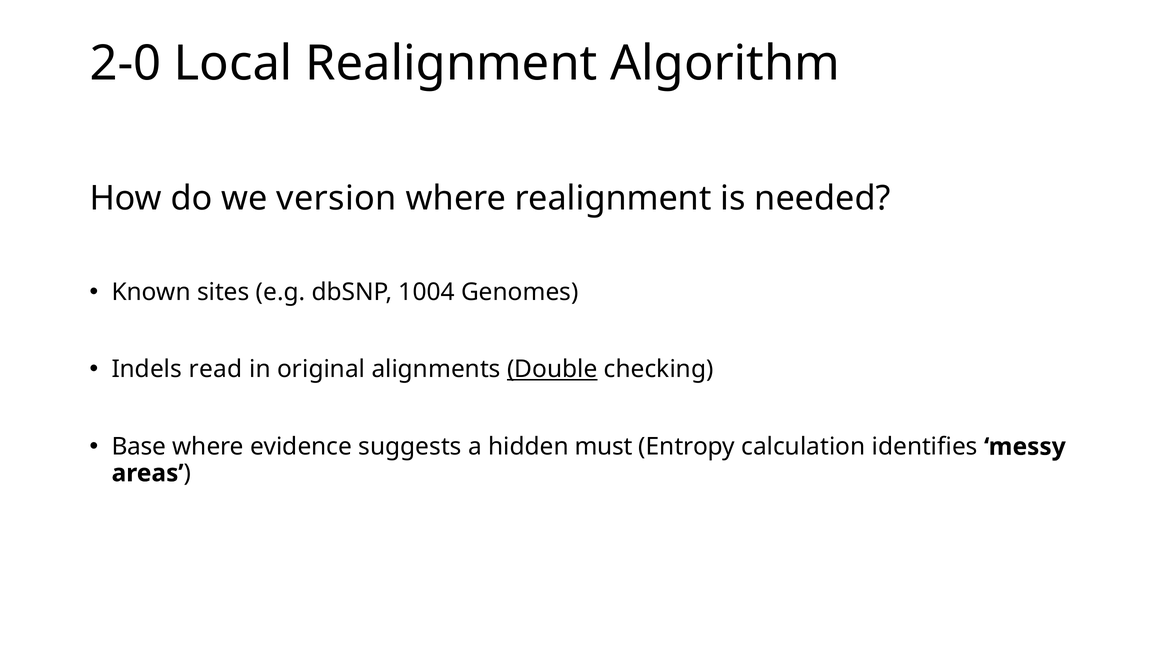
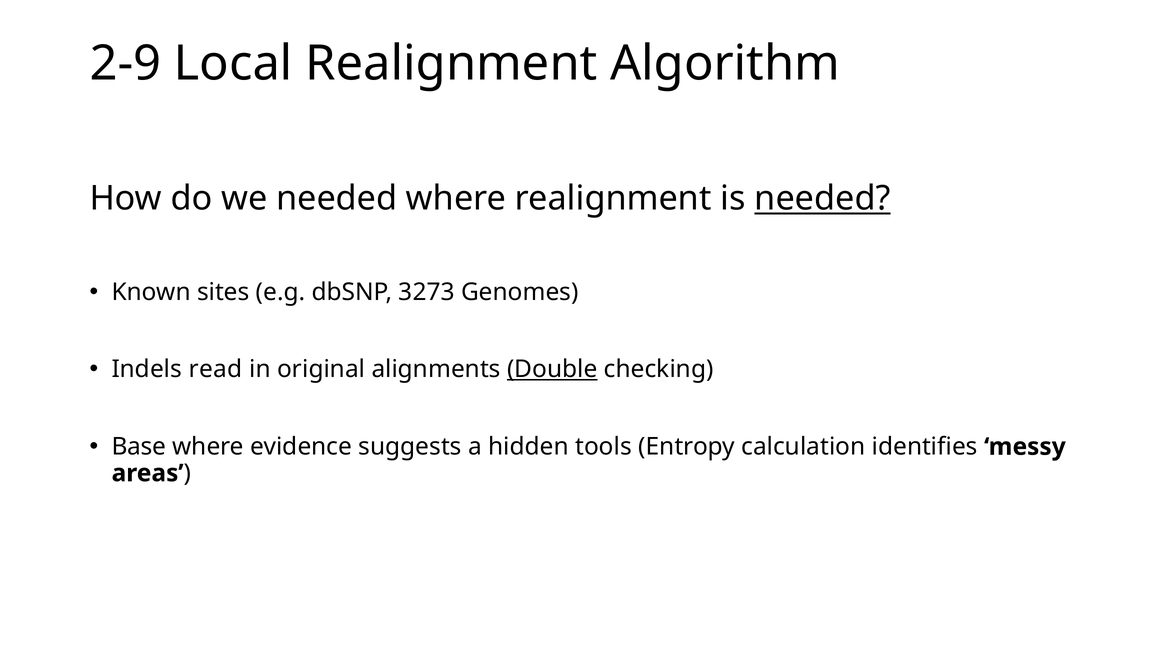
2-0: 2-0 -> 2-9 (125, 64)
we version: version -> needed (337, 199)
needed underline: none -> present (822, 199)
1004: 1004 -> 3273 (427, 292)
must: must -> tools (604, 447)
